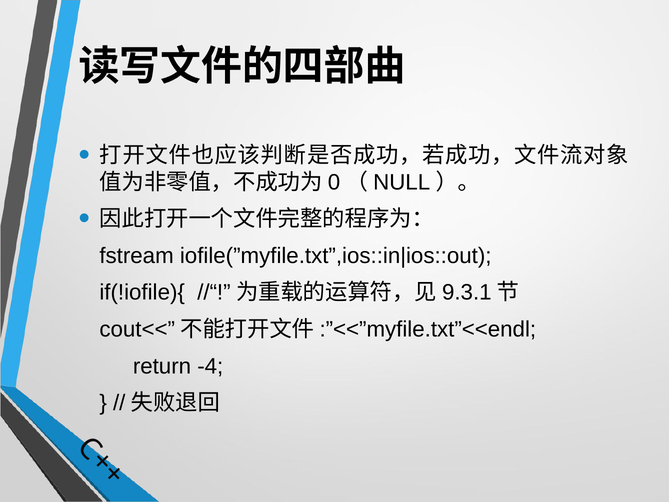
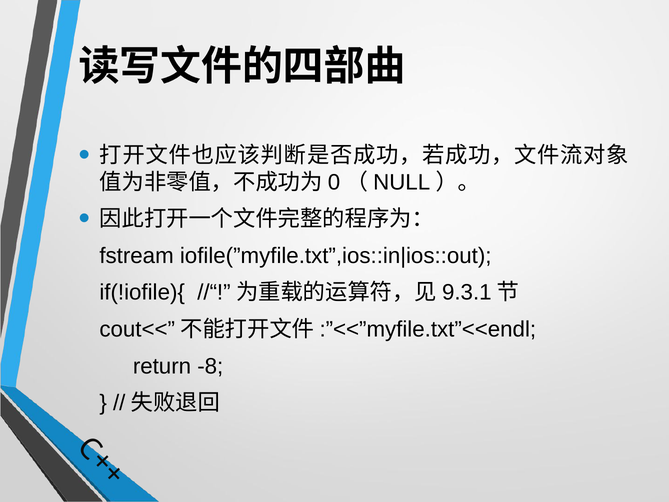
-4: -4 -> -8 (210, 366)
